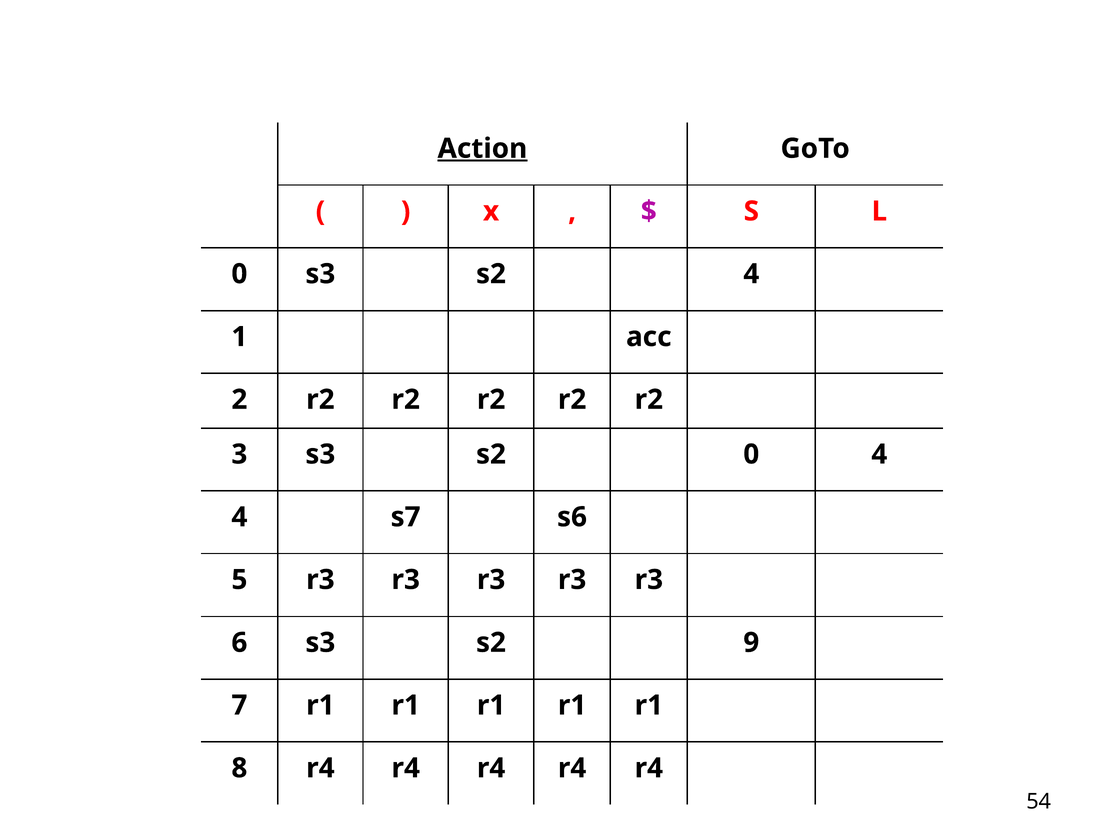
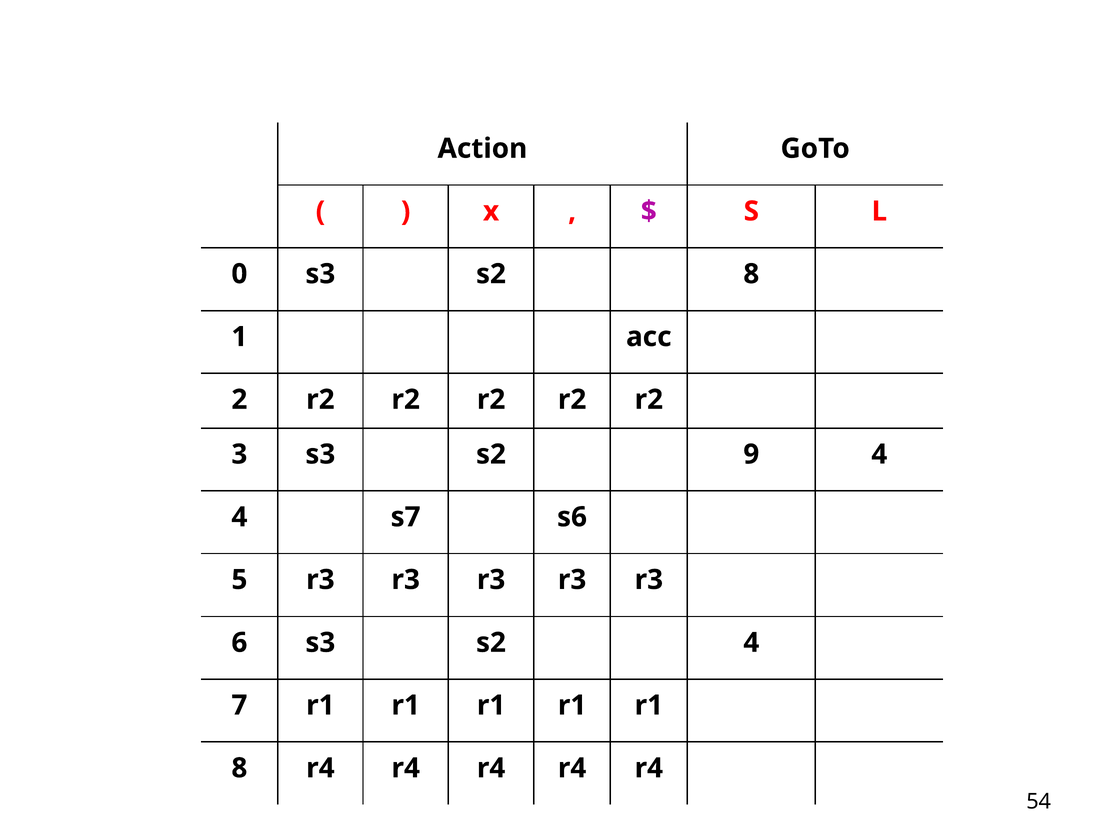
Action underline: present -> none (482, 148)
s2 4: 4 -> 8 (751, 274)
s2 0: 0 -> 9 (751, 454)
s2 9: 9 -> 4 (751, 642)
